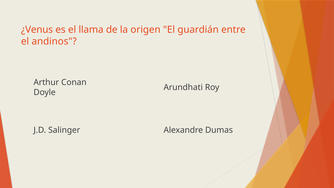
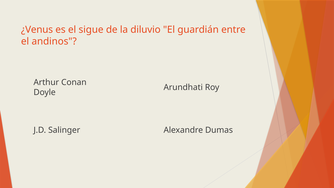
llama: llama -> sigue (91, 30)
origen: origen -> diluvio (146, 30)
